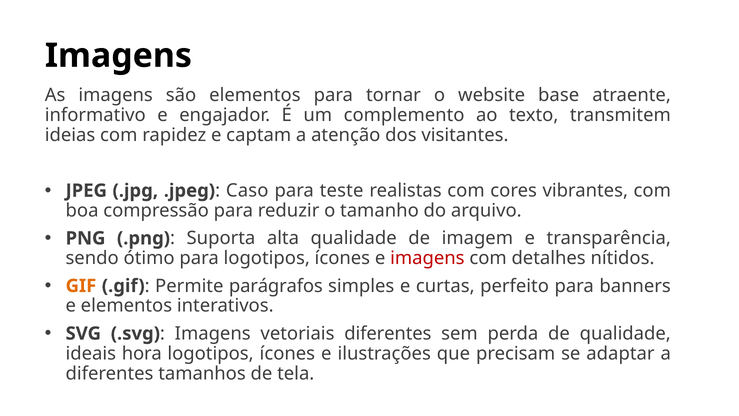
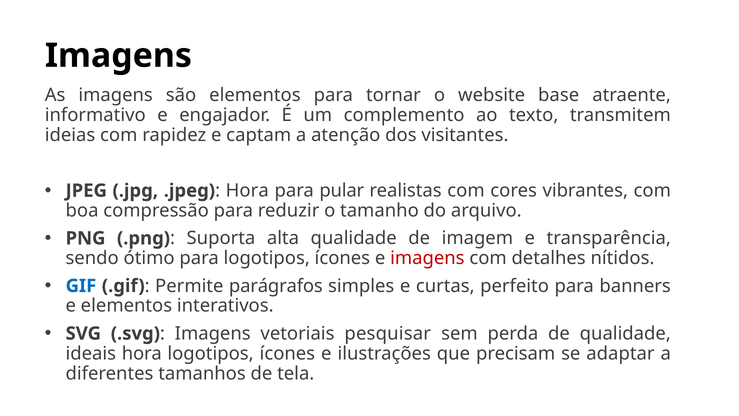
Caso: Caso -> Hora (247, 191)
teste: teste -> pular (342, 191)
GIF colour: orange -> blue (81, 286)
vetoriais diferentes: diferentes -> pesquisar (388, 333)
